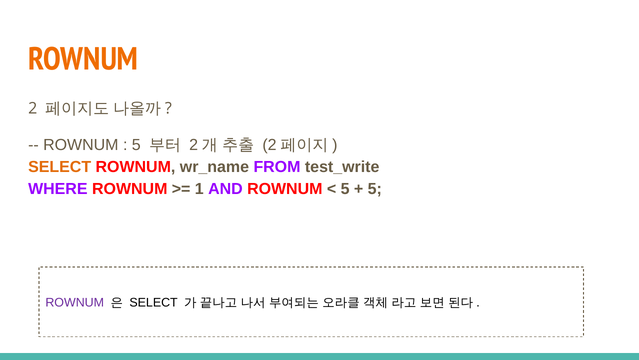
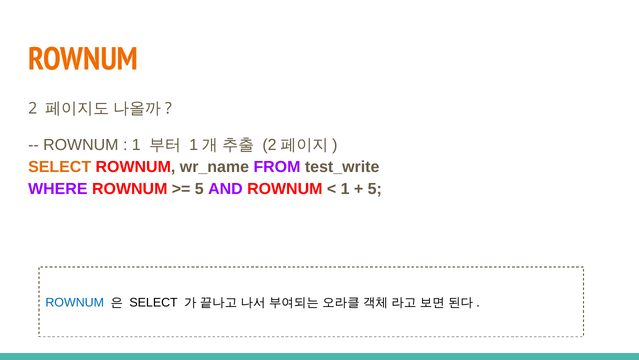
5: 5 -> 1 (136, 145)
2: 2 -> 1 (194, 145)
1: 1 -> 5 (199, 189)
5: 5 -> 1 (345, 189)
ROWNUM colour: purple -> blue (75, 302)
